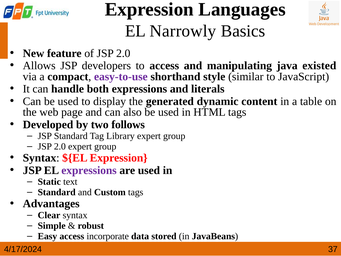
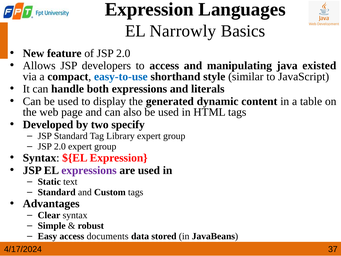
easy-to-use colour: purple -> blue (121, 76)
follows: follows -> specify (128, 124)
incorporate: incorporate -> documents (108, 236)
